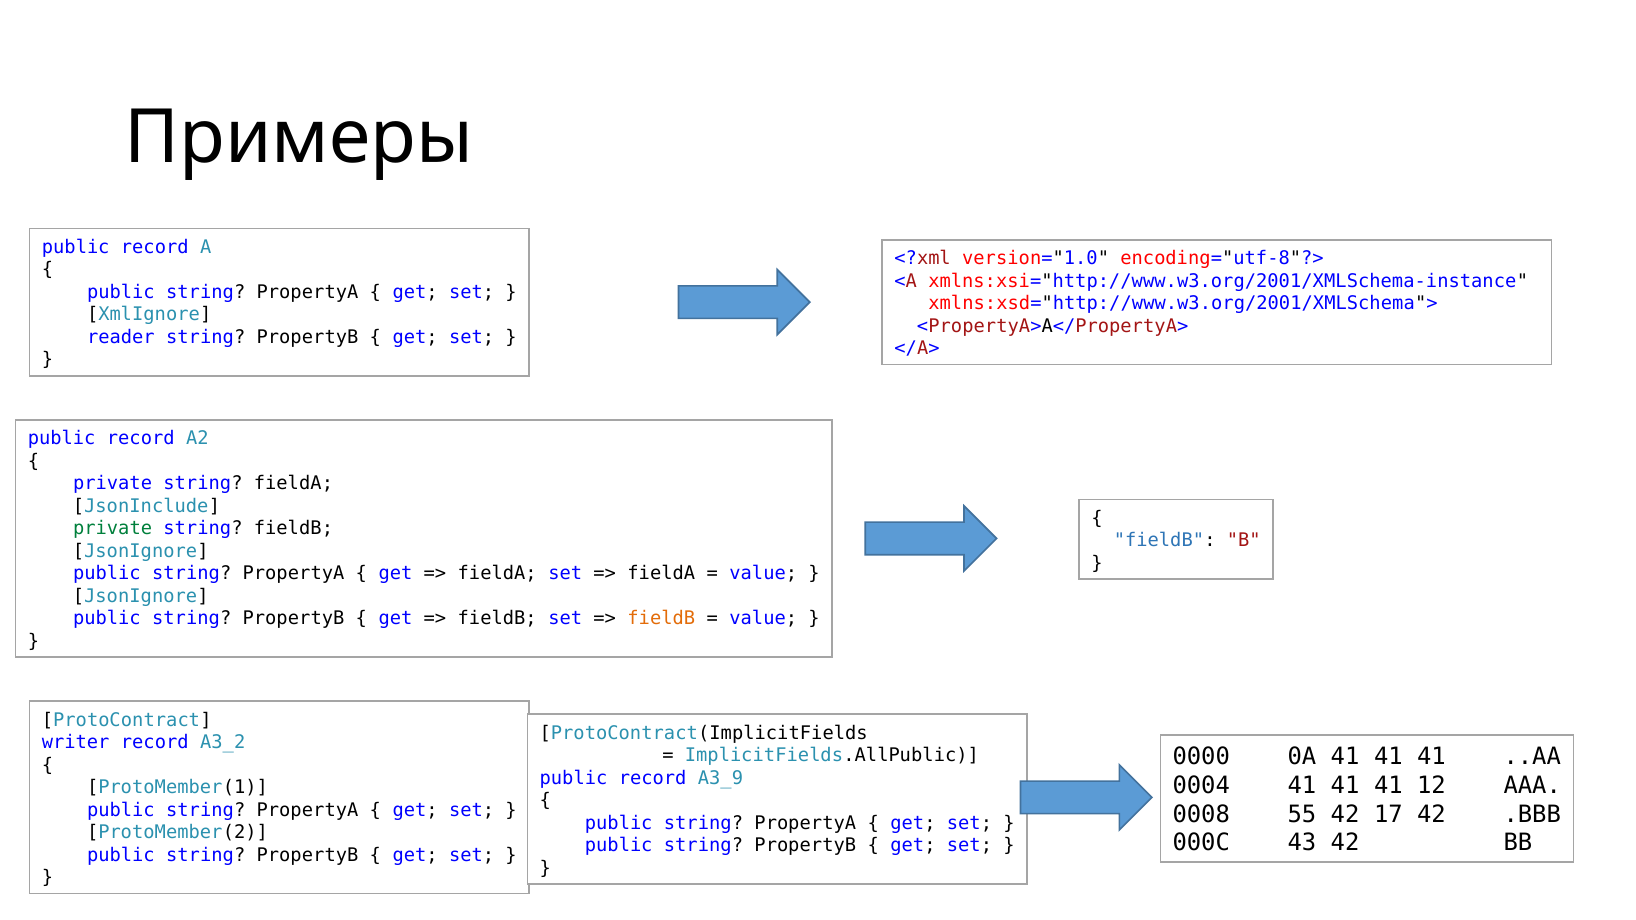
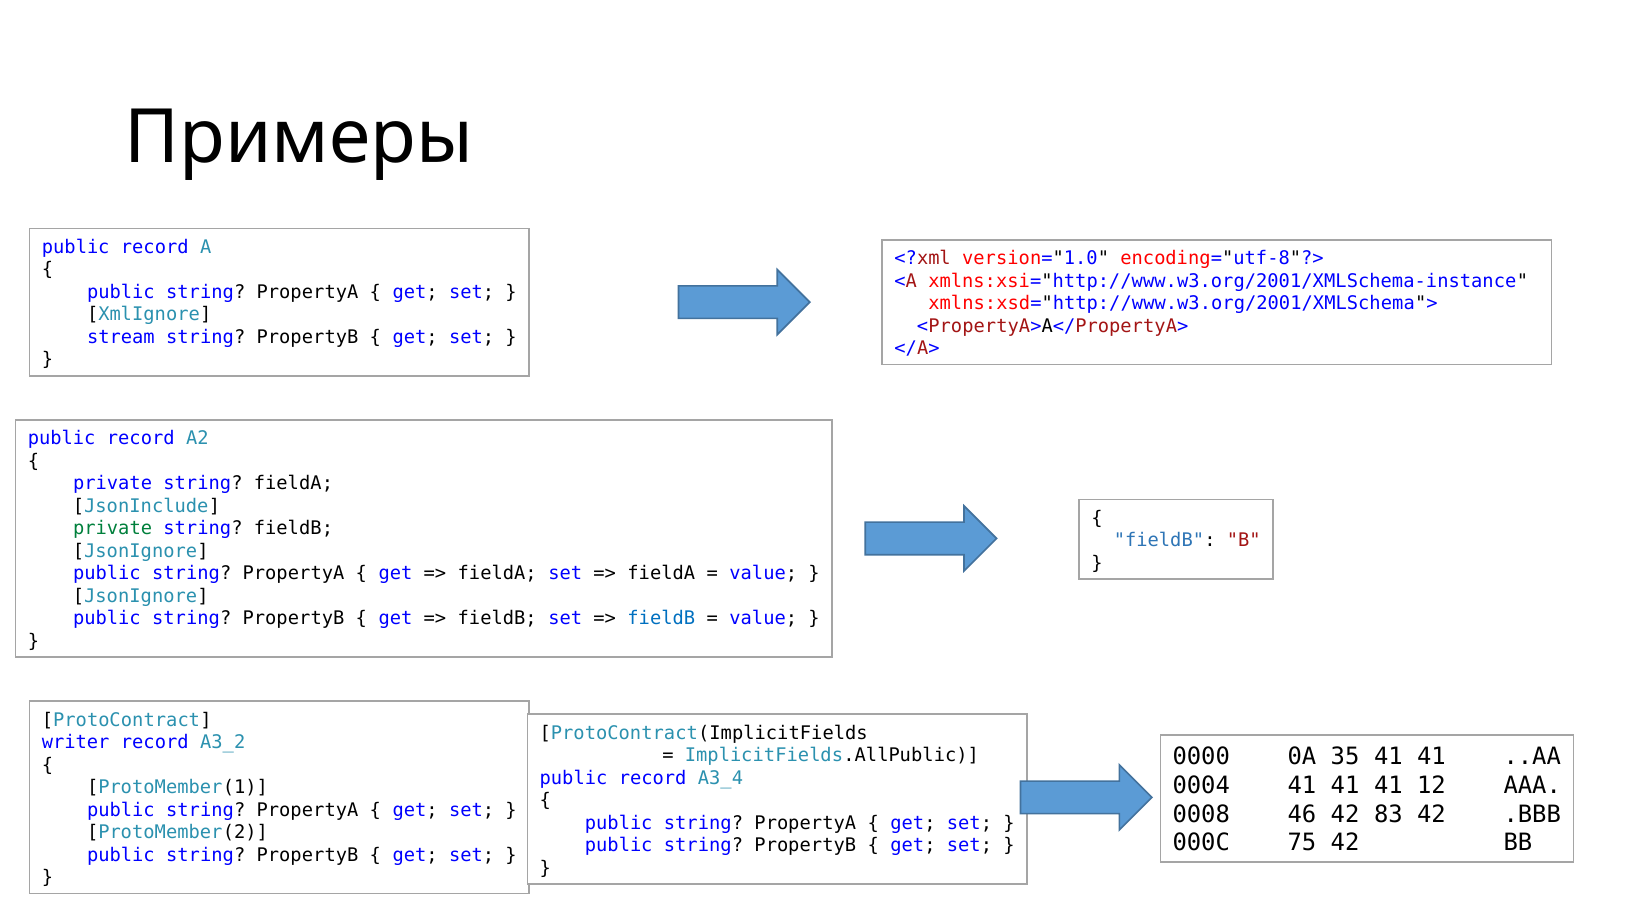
reader: reader -> stream (121, 337)
fieldB colour: orange -> blue (661, 619)
0A 41: 41 -> 35 (1345, 757)
A3_9: A3_9 -> A3_4 (720, 778)
55: 55 -> 46 (1302, 815)
17: 17 -> 83 (1388, 815)
43: 43 -> 75 (1302, 843)
